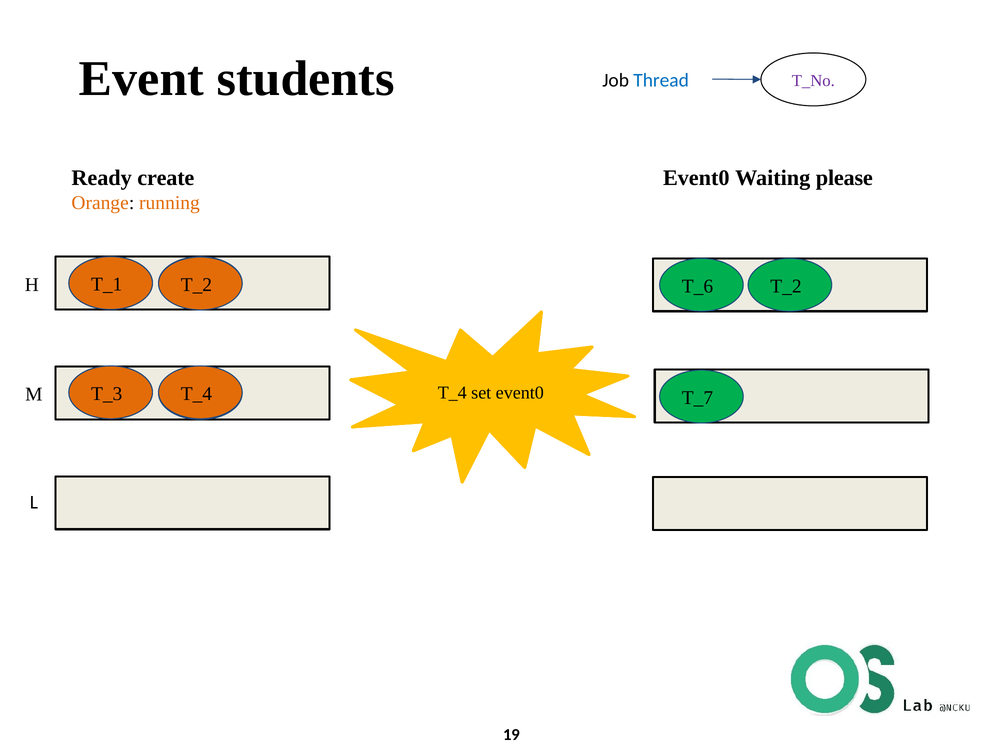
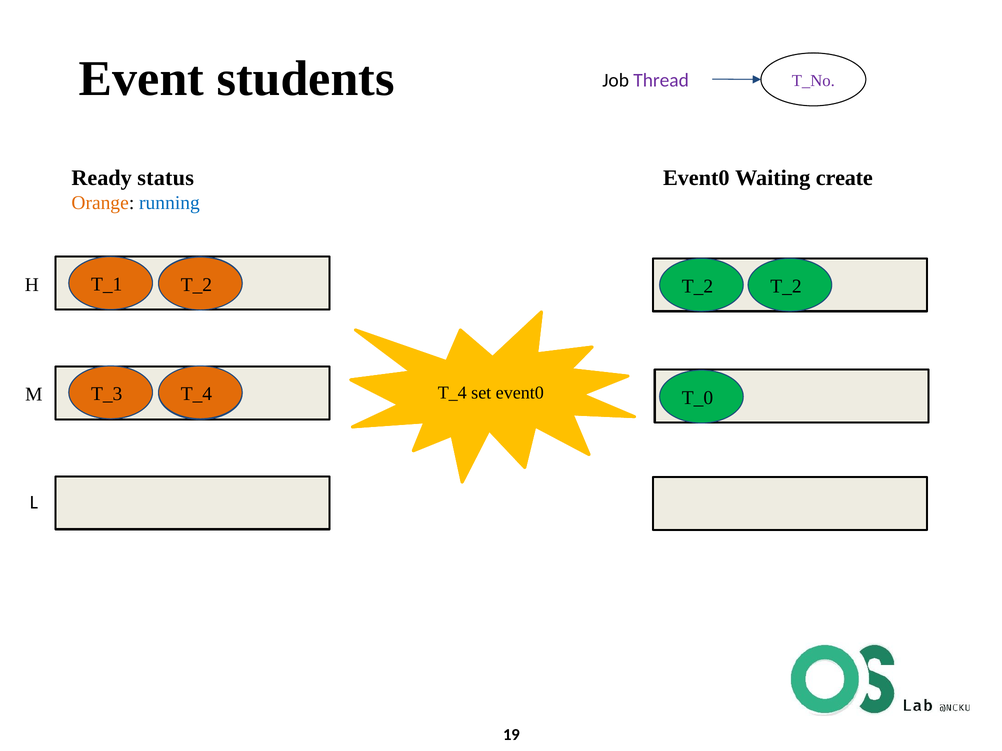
Thread colour: blue -> purple (661, 81)
create: create -> status (166, 178)
please: please -> create (844, 178)
running colour: orange -> blue (169, 203)
T_6: T_6 -> T_2 (698, 286)
T_7: T_7 -> T_0 (698, 398)
